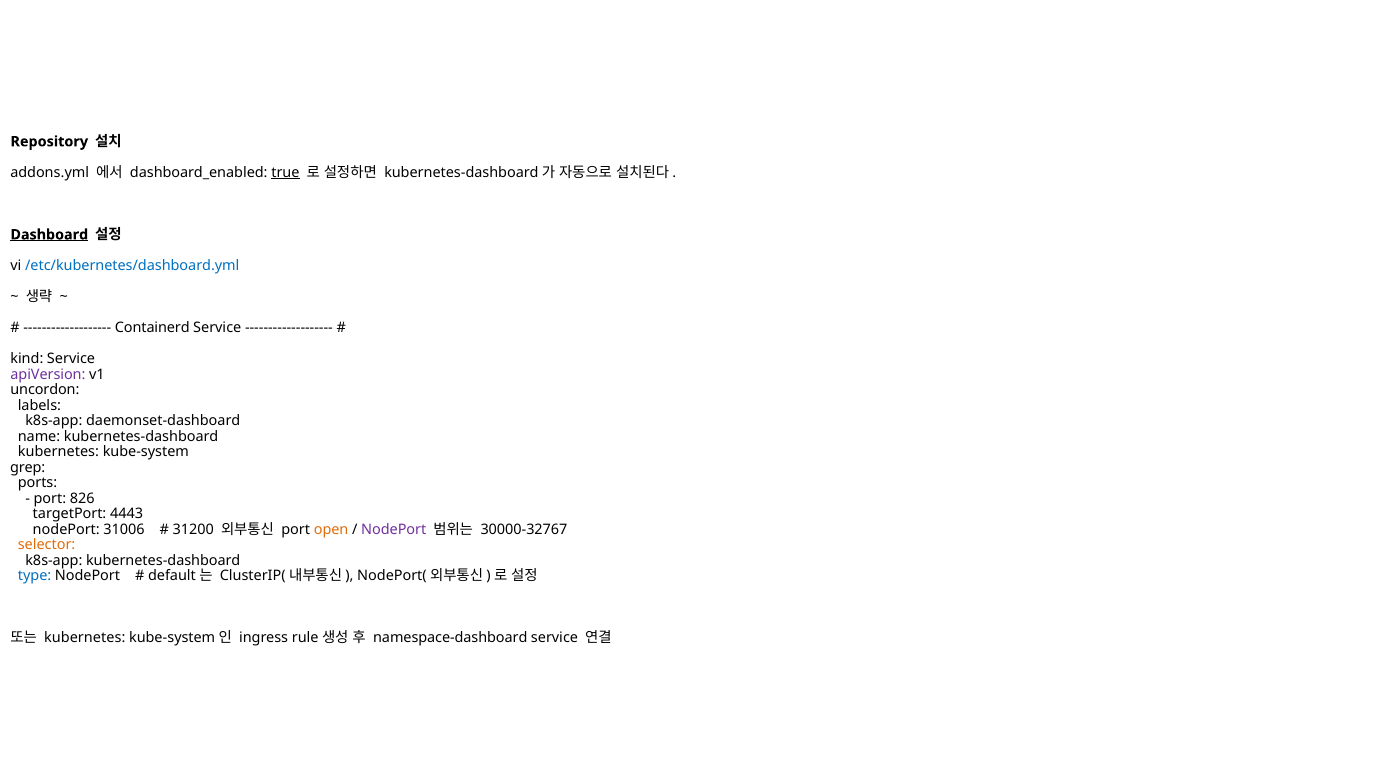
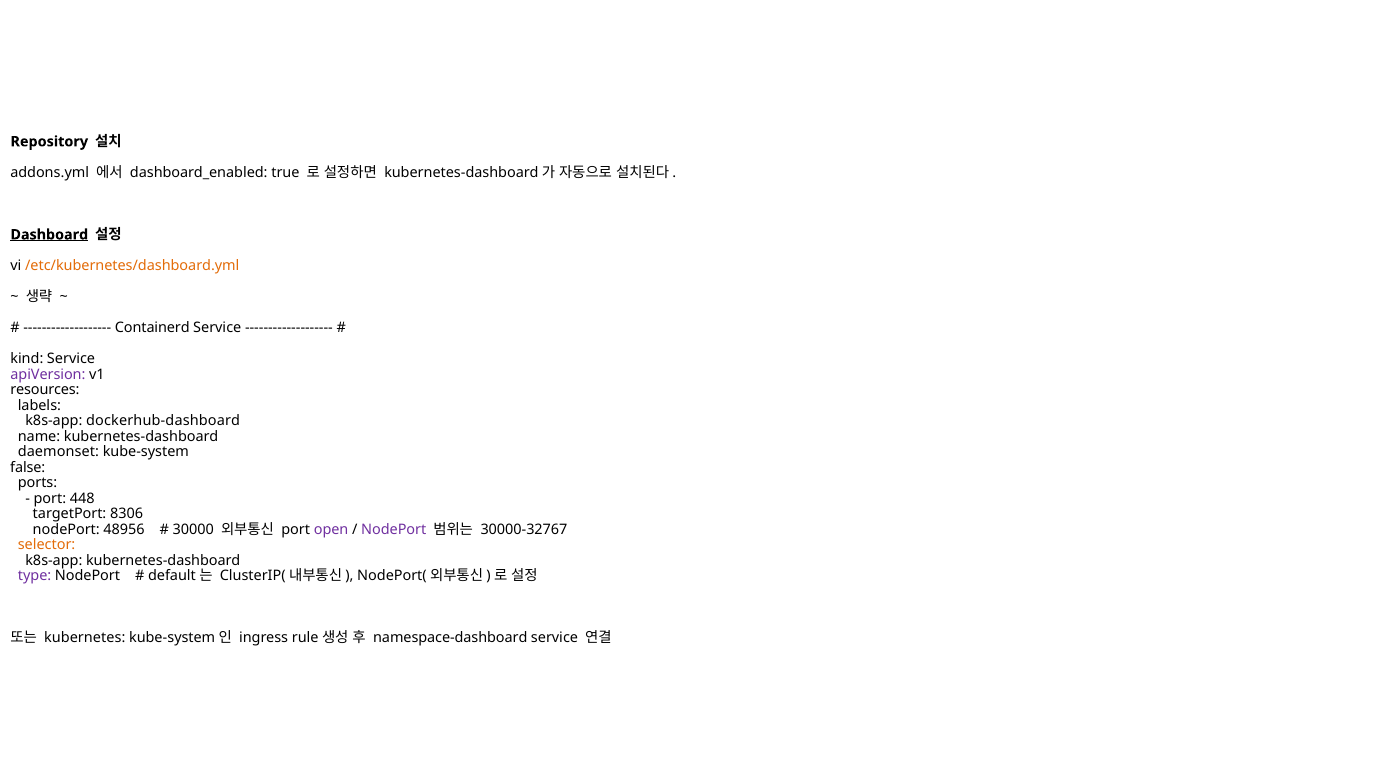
true underline: present -> none (285, 173)
/etc/kubernetes/dashboard.yml colour: blue -> orange (132, 266)
uncordon: uncordon -> resources (45, 390)
daemonset-dashboard: daemonset-dashboard -> dockerhub-dashboard (163, 421)
kubernetes: kubernetes -> daemonset (58, 452)
grep: grep -> false (28, 468)
826: 826 -> 448 (82, 499)
4443: 4443 -> 8306 (127, 514)
31006: 31006 -> 48956 (124, 530)
31200: 31200 -> 30000 (193, 530)
open colour: orange -> purple (331, 530)
type colour: blue -> purple (35, 576)
